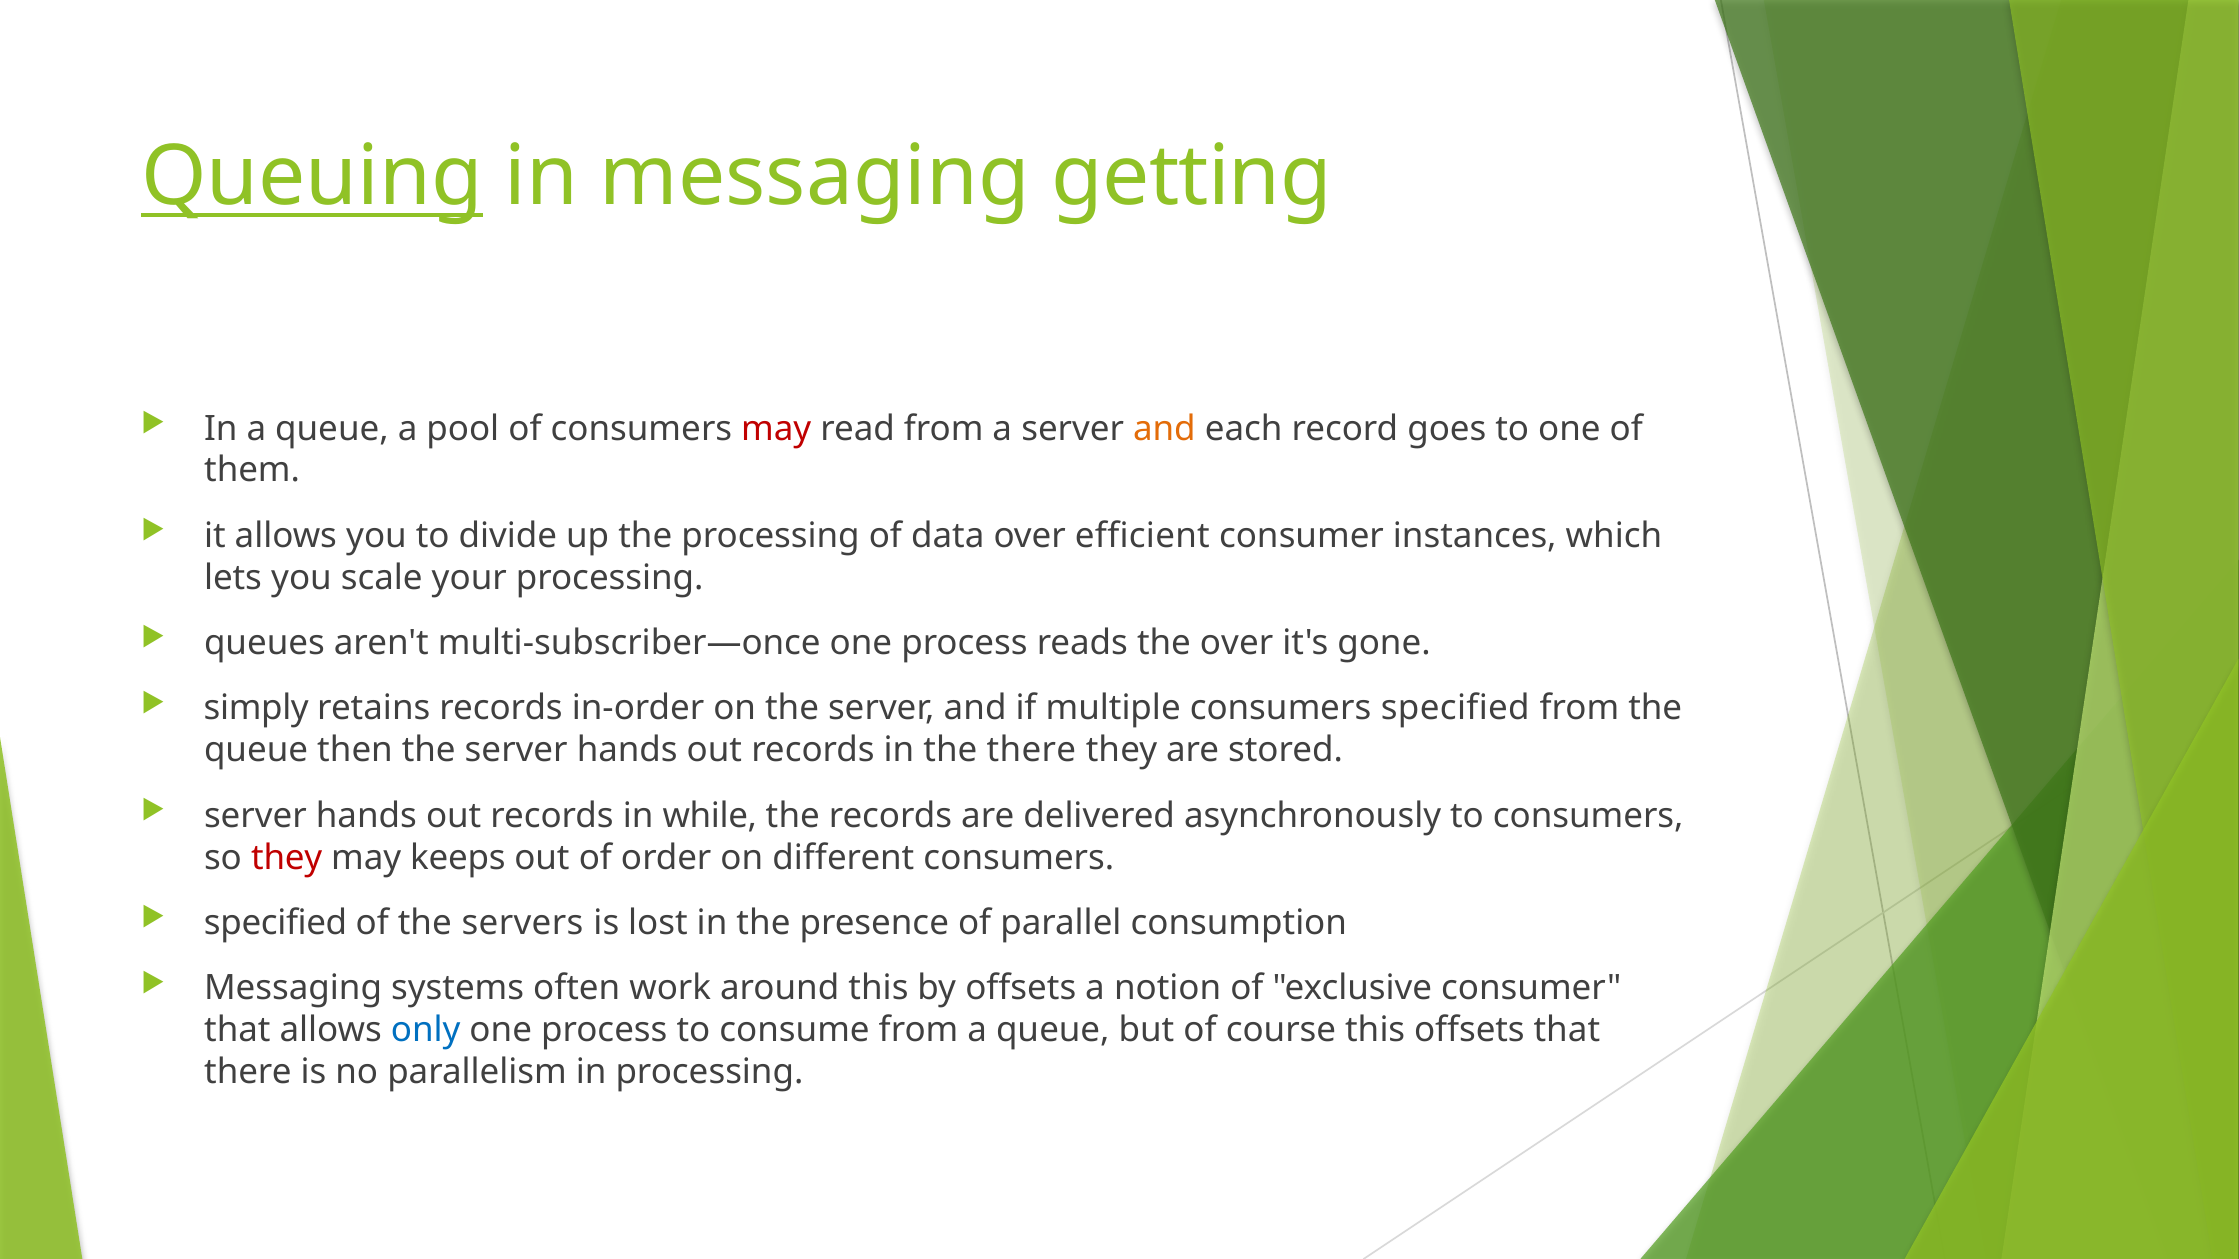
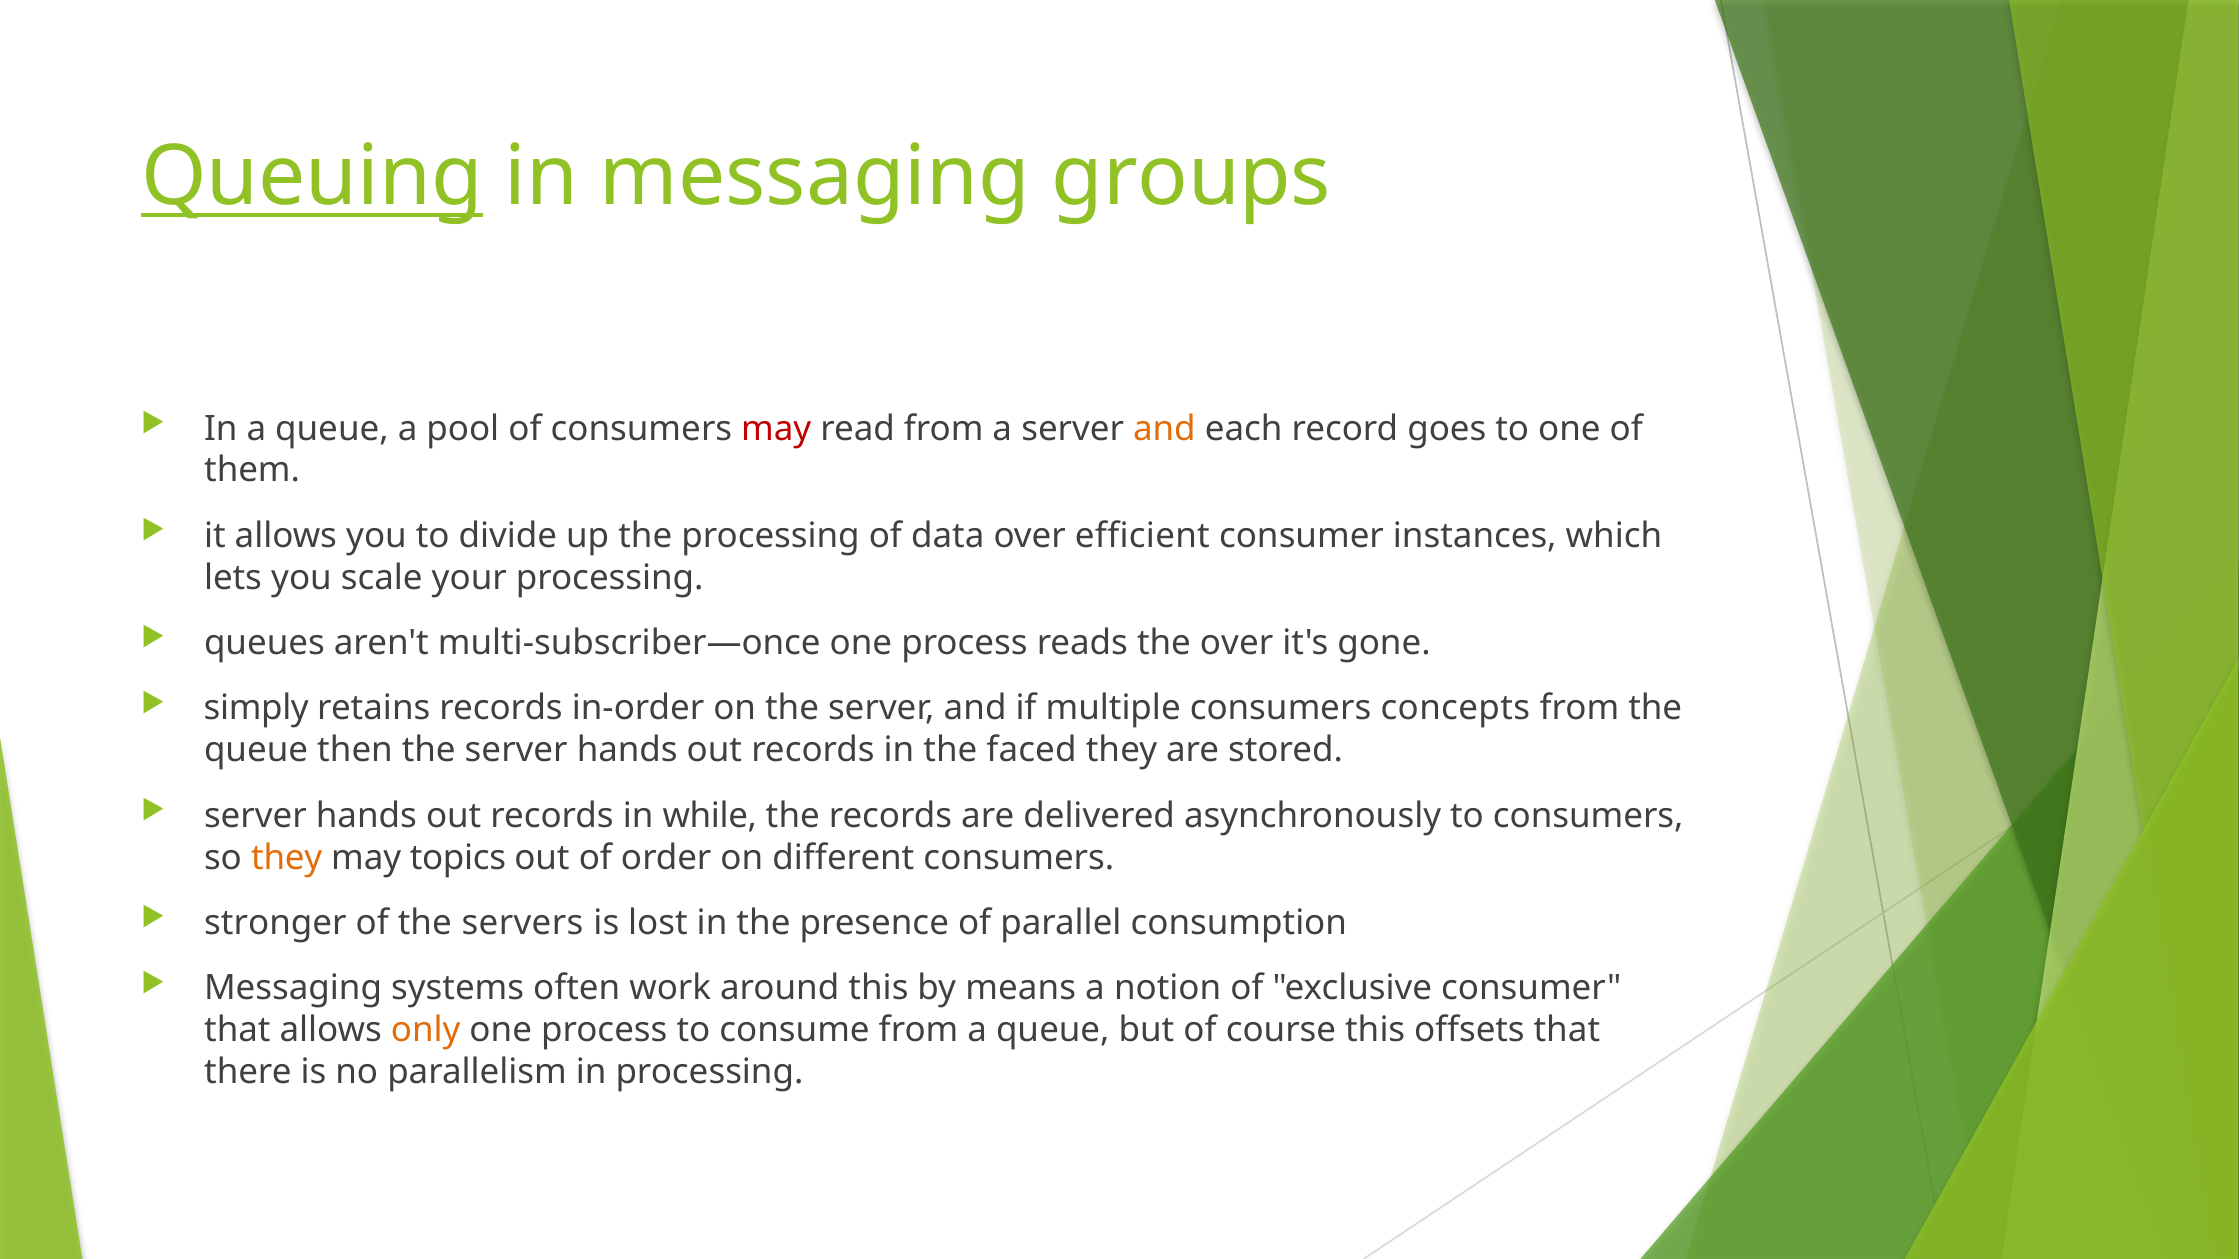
getting: getting -> groups (1191, 177)
consumers specified: specified -> concepts (1455, 709)
the there: there -> faced (1031, 751)
they colour: red -> orange (287, 858)
keeps: keeps -> topics (458, 858)
specified: specified -> stronger (275, 923)
by offsets: offsets -> means (1021, 988)
only colour: blue -> orange (426, 1030)
